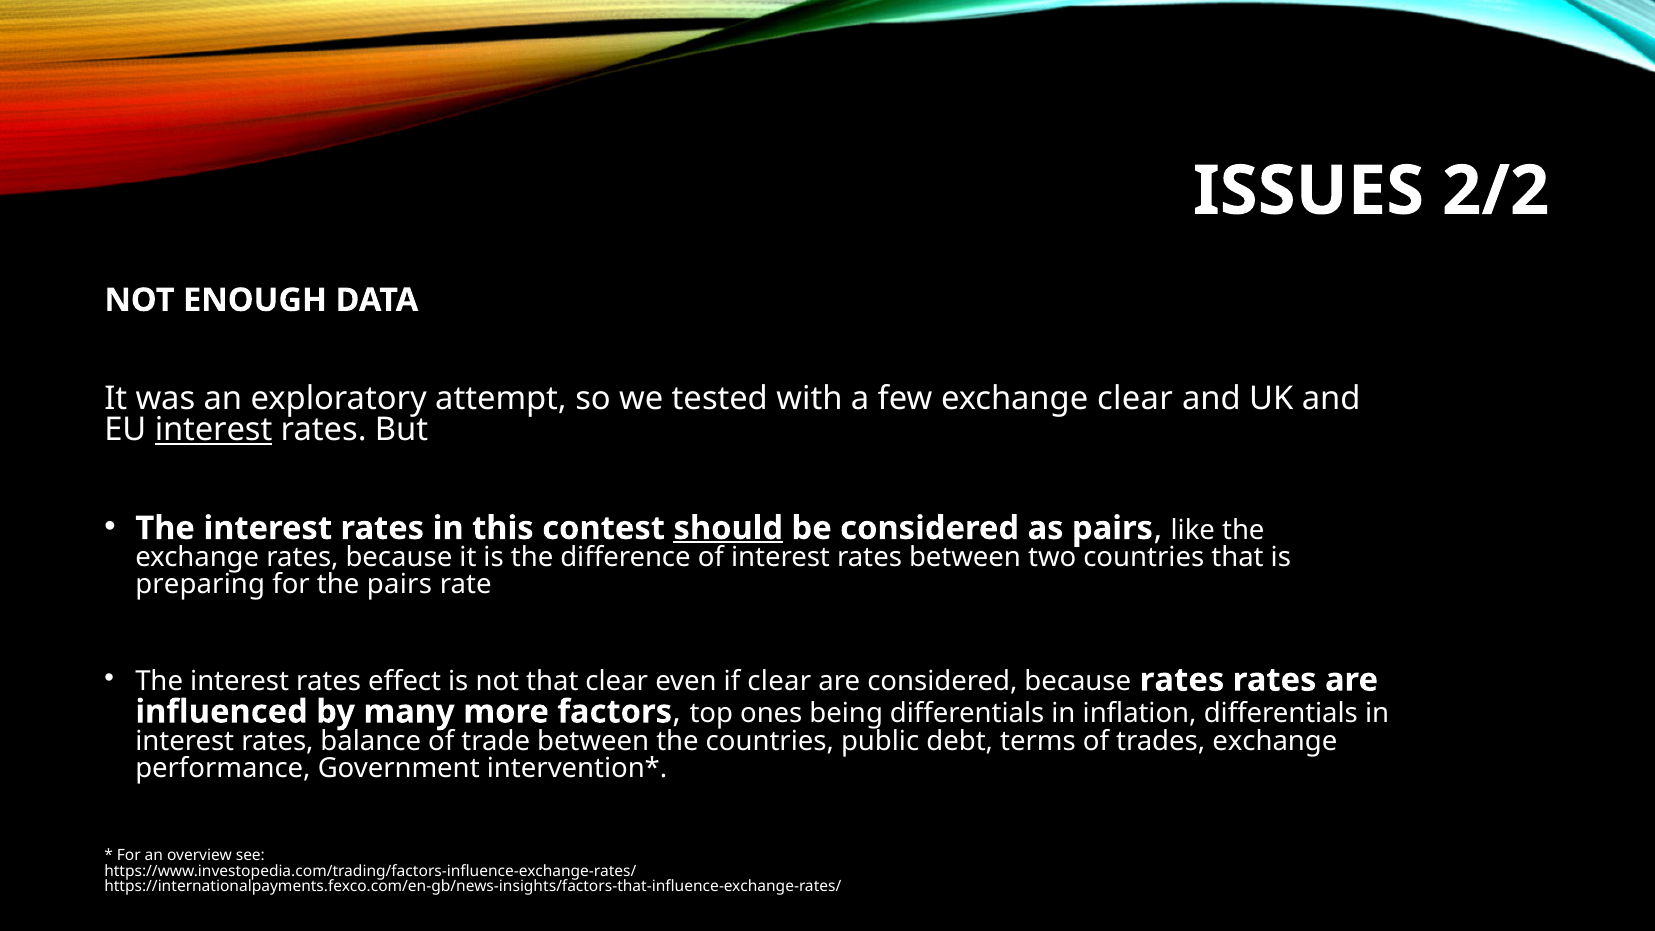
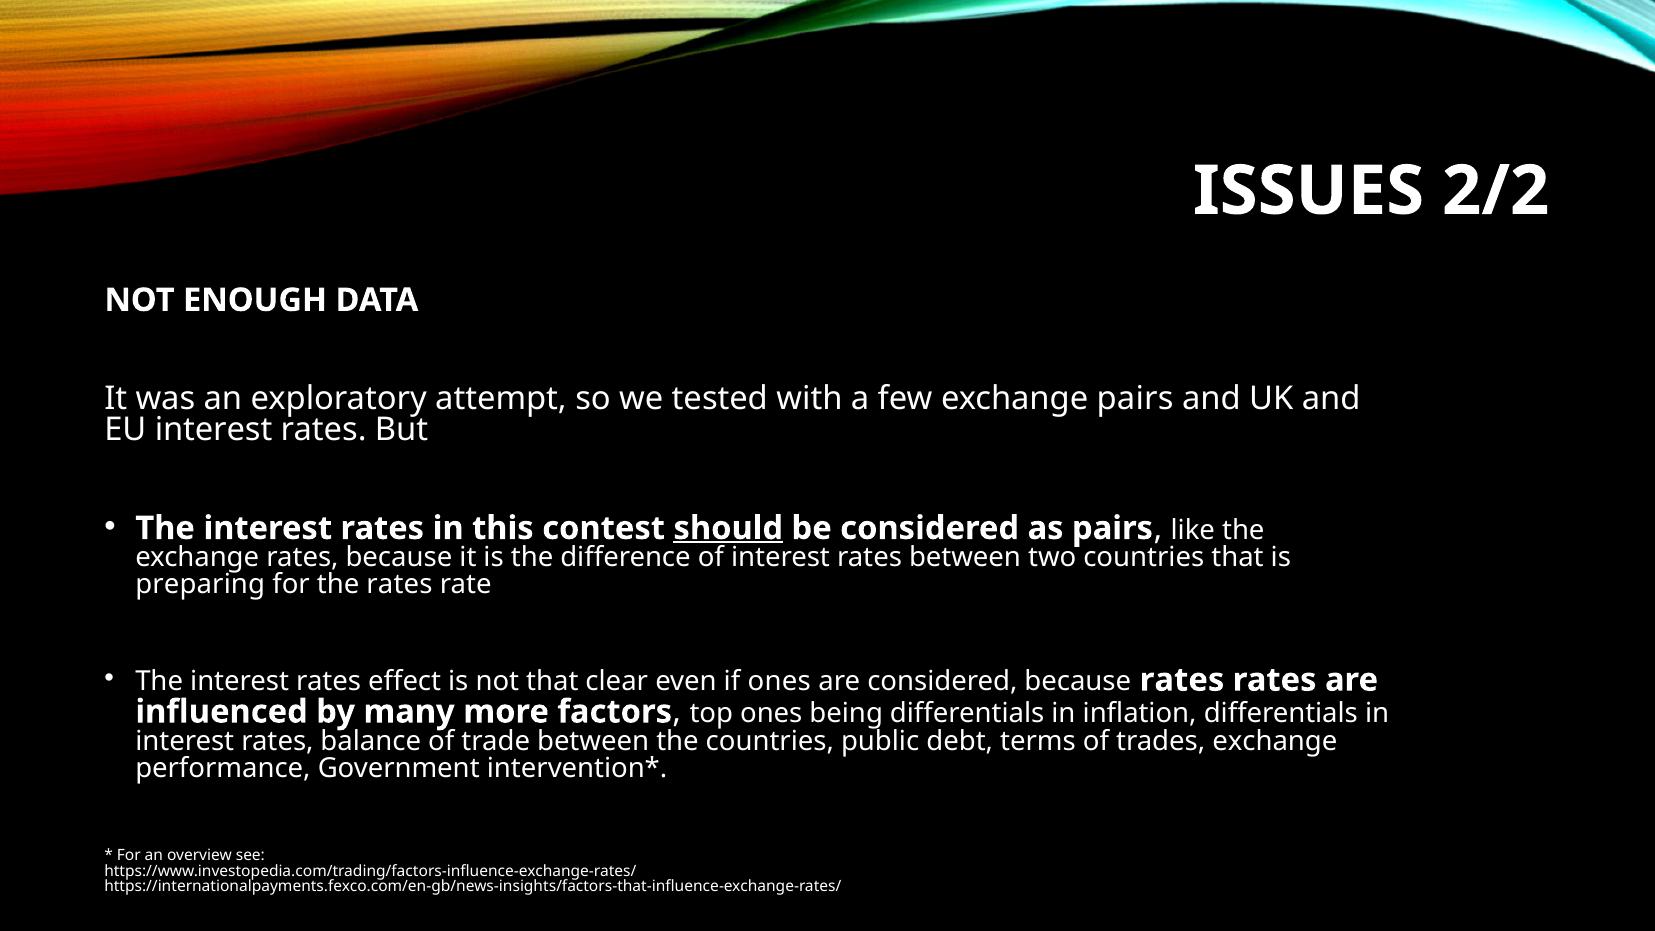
exchange clear: clear -> pairs (1135, 398)
interest underline: present -> none (214, 430)
the pairs: pairs -> rates (400, 584)
if clear: clear -> ones (779, 682)
